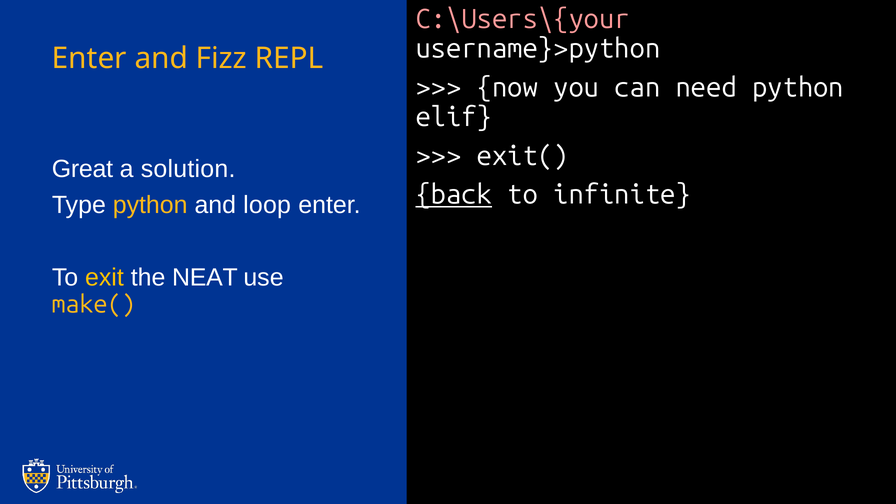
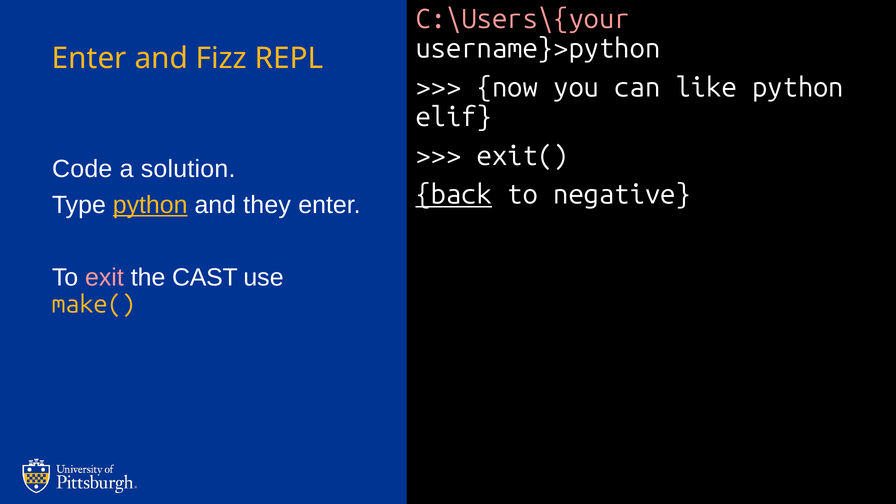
need: need -> like (706, 88)
Great: Great -> Code (82, 169)
infinite: infinite -> negative (622, 195)
python underline: none -> present (150, 205)
loop: loop -> they (267, 205)
exit colour: yellow -> pink (104, 278)
NEAT: NEAT -> CAST (205, 278)
